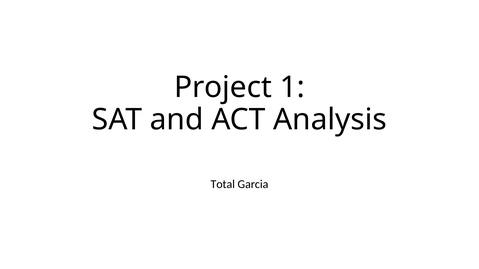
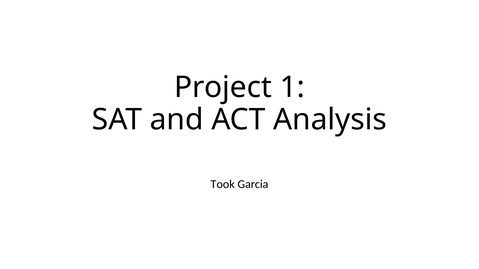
Total: Total -> Took (223, 185)
